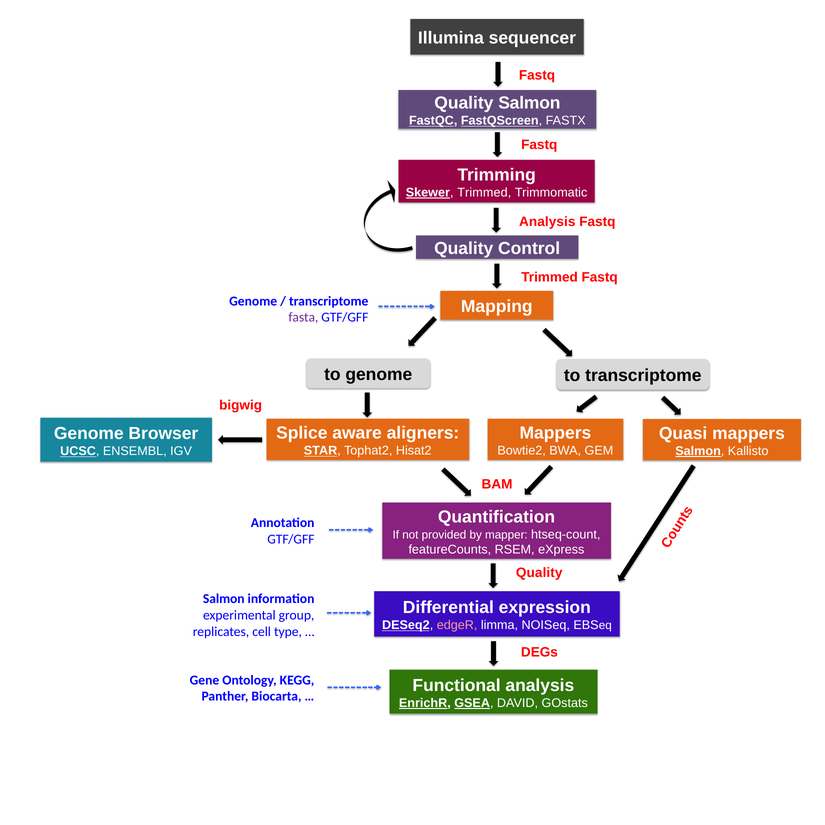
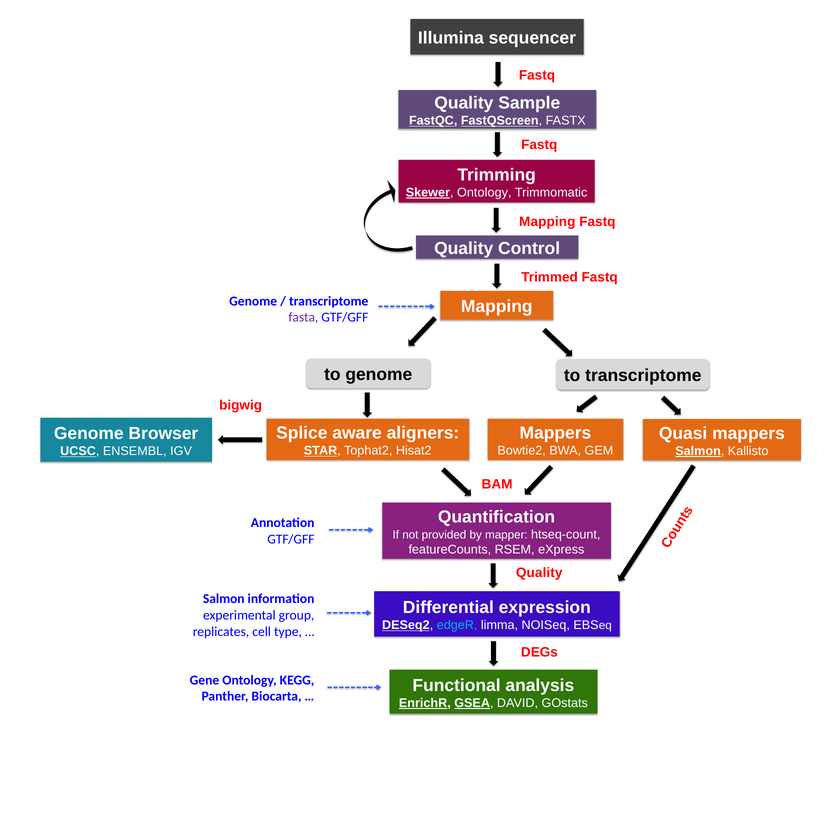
Quality Salmon: Salmon -> Sample (529, 103)
Trimmed: Trimmed -> Ontology (484, 193)
Analysis: Analysis -> Mapping (547, 222)
edgeR colour: pink -> light blue (457, 625)
